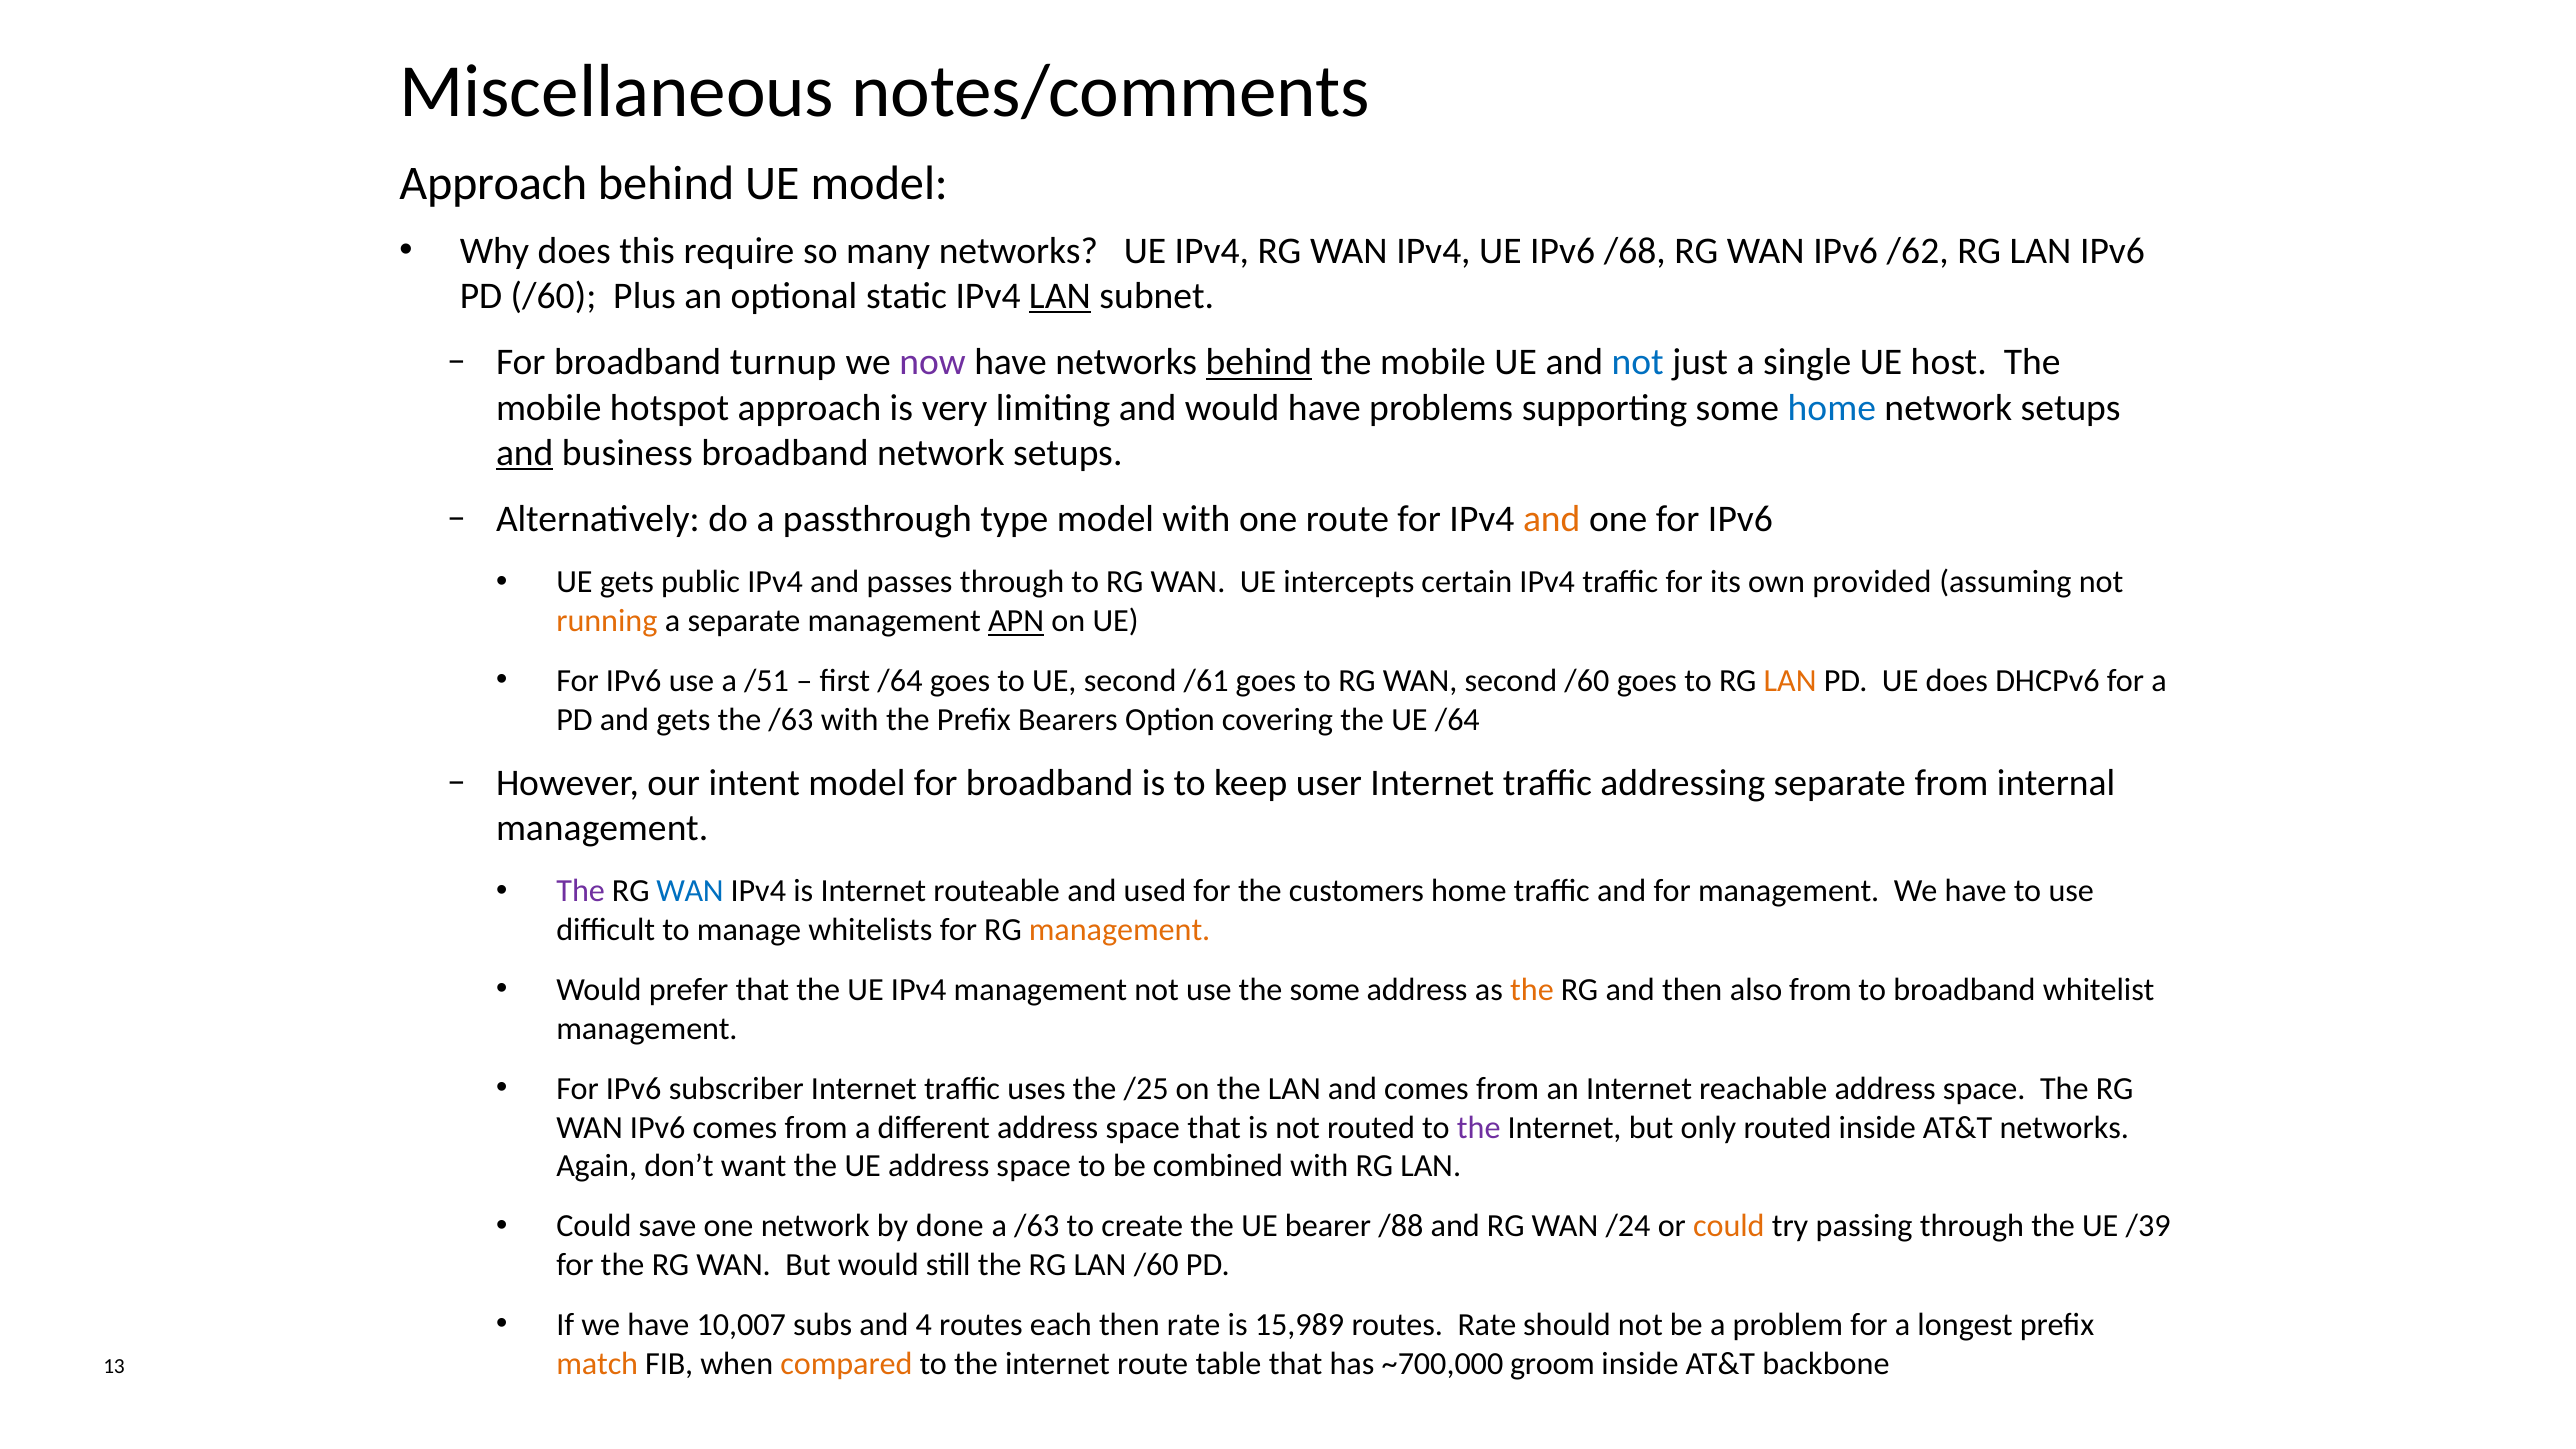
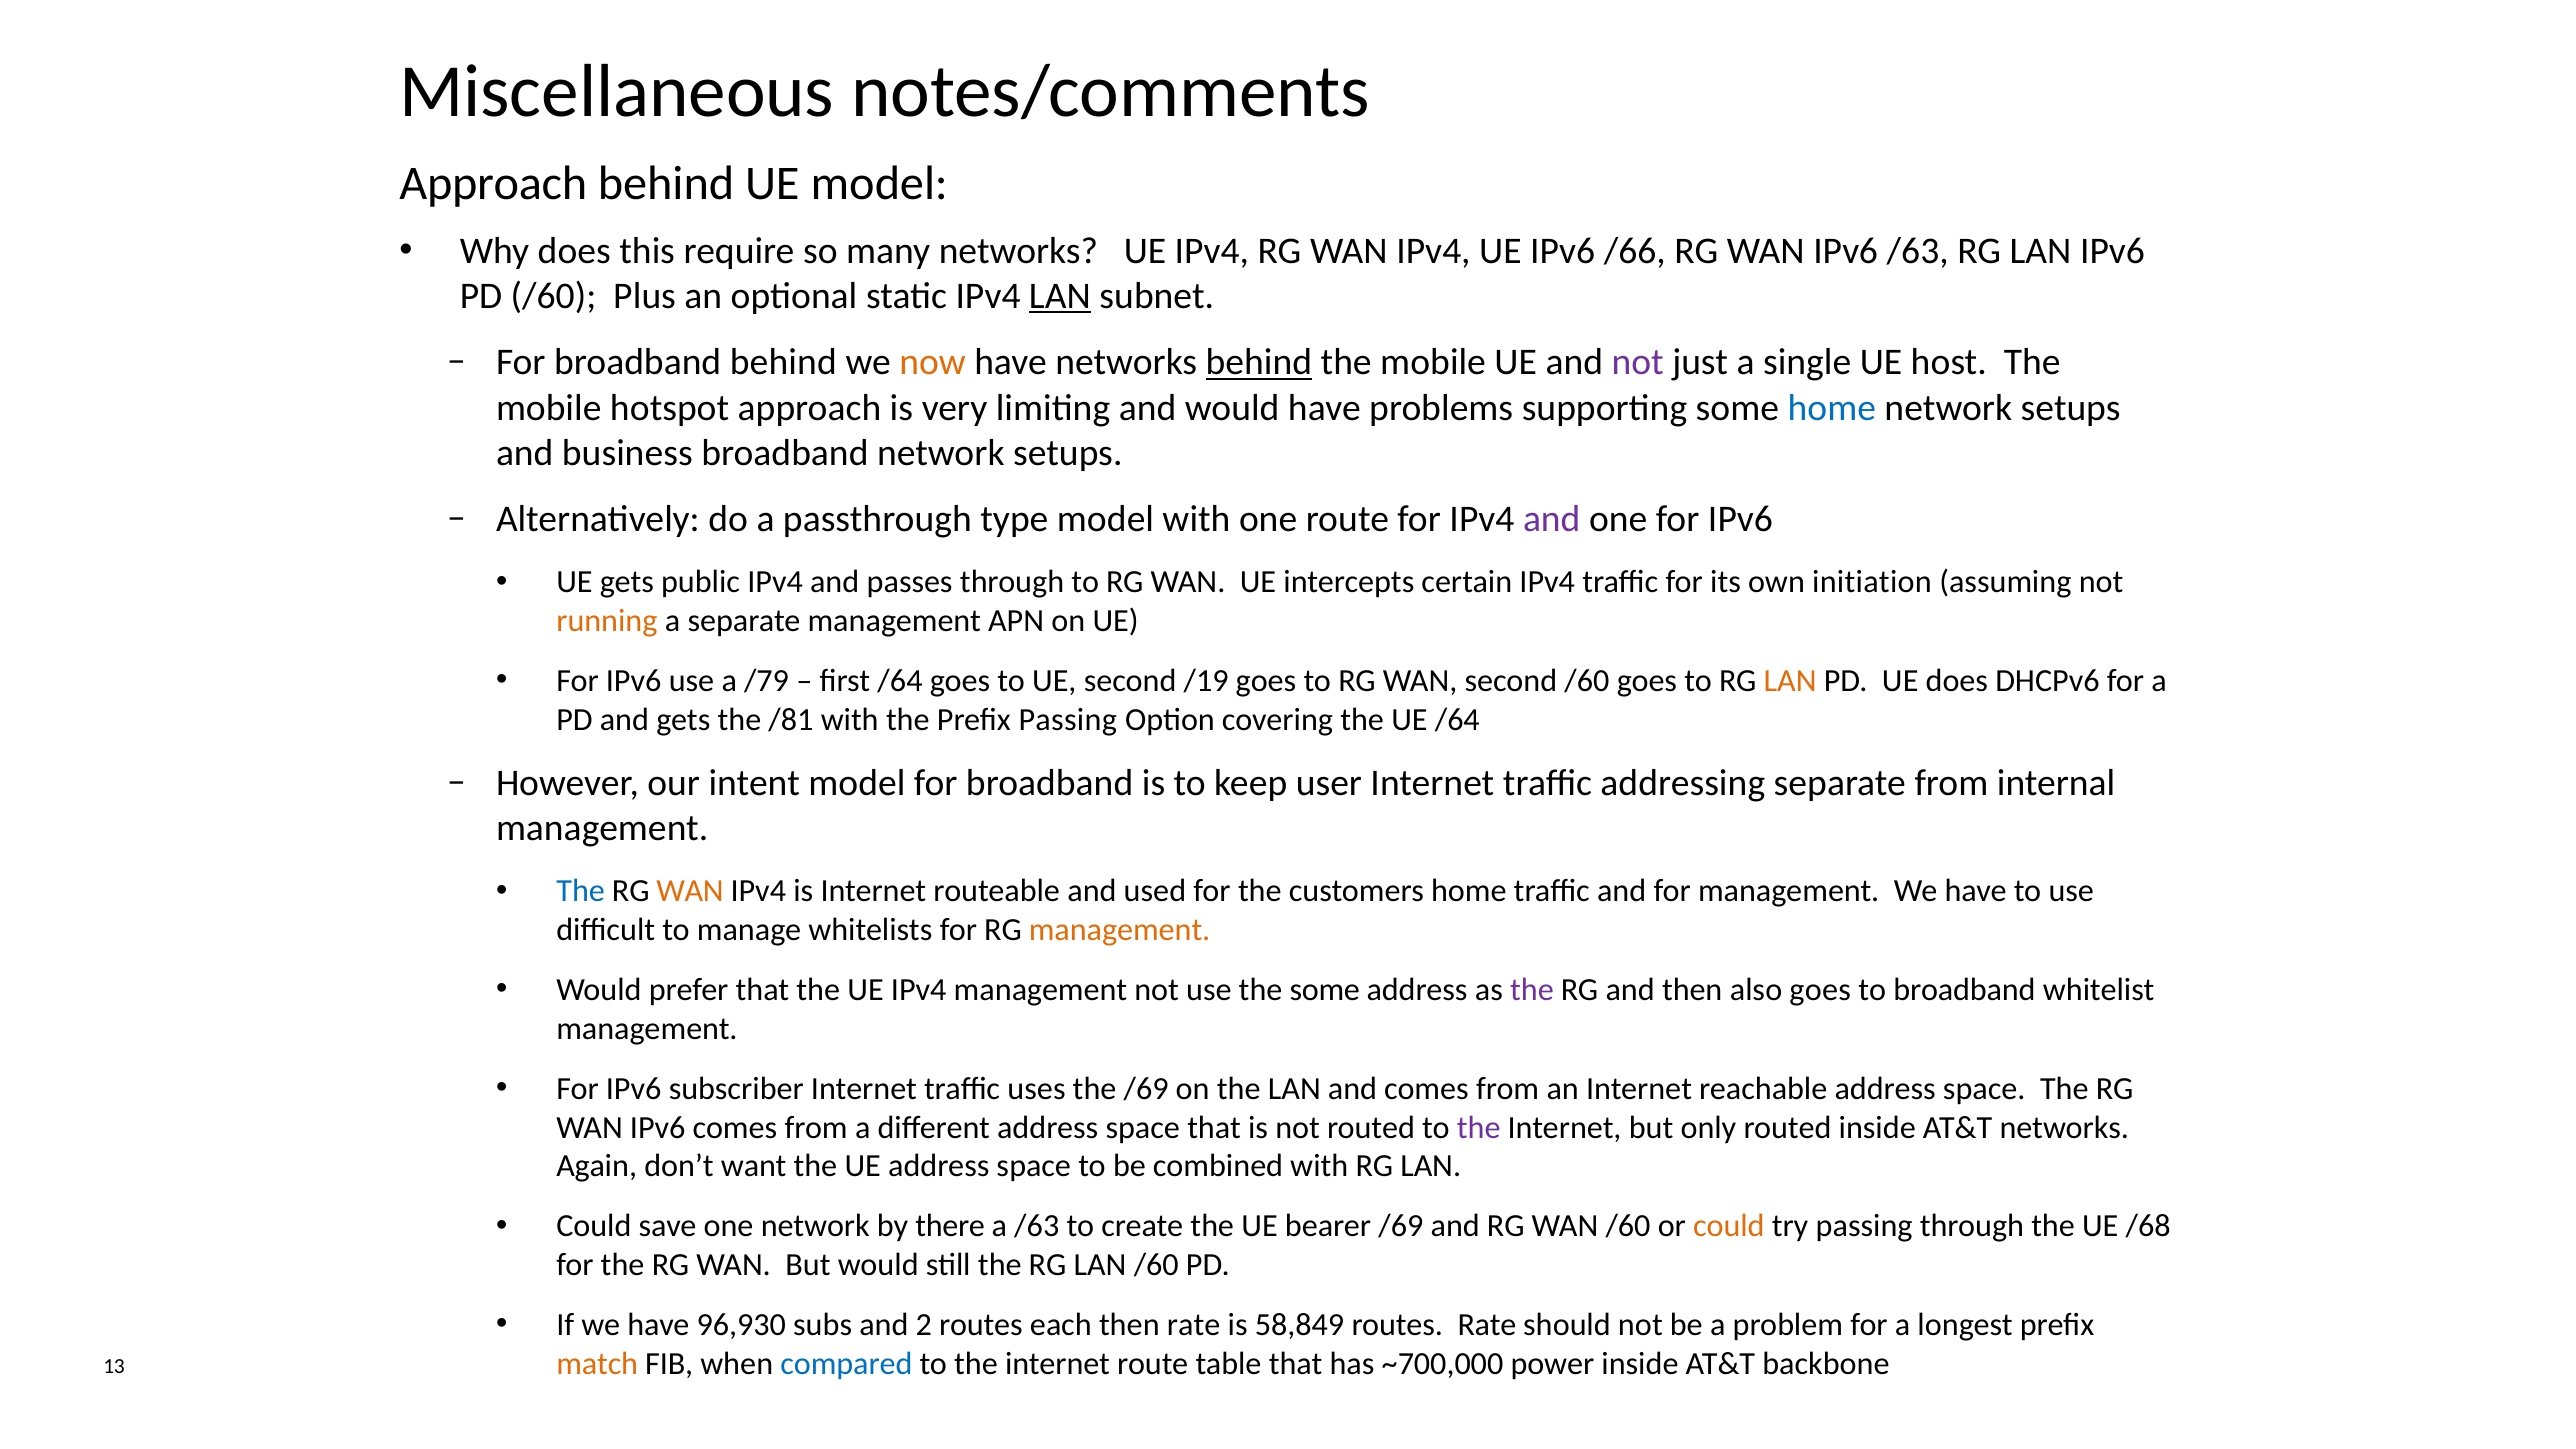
/68: /68 -> /66 (1635, 251)
IPv6 /62: /62 -> /63 (1918, 251)
broadband turnup: turnup -> behind (783, 363)
now colour: purple -> orange (933, 363)
not colour: blue -> purple (1638, 363)
and underline: present -> none (525, 453)
and colour: orange -> purple (1552, 519)
provided: provided -> initiation (1872, 582)
APN underline: present -> none (1016, 621)
/51: /51 -> /79 (767, 681)
/61: /61 -> /19 (1206, 681)
the /63: /63 -> /81 (791, 720)
Prefix Bearers: Bearers -> Passing (1068, 720)
The colour: purple -> blue (581, 891)
WAN colour: blue -> orange (690, 891)
the colour: orange -> purple (1532, 990)
also from: from -> goes (1820, 990)
the /25: /25 -> /69 (1146, 1089)
done: done -> there (950, 1226)
bearer /88: /88 -> /69 (1401, 1226)
WAN /24: /24 -> /60 (1628, 1226)
/39: /39 -> /68 (2148, 1226)
10,007: 10,007 -> 96,930 (741, 1325)
4: 4 -> 2 (924, 1325)
15,989: 15,989 -> 58,849 (1300, 1325)
compared colour: orange -> blue (846, 1364)
groom: groom -> power (1552, 1364)
